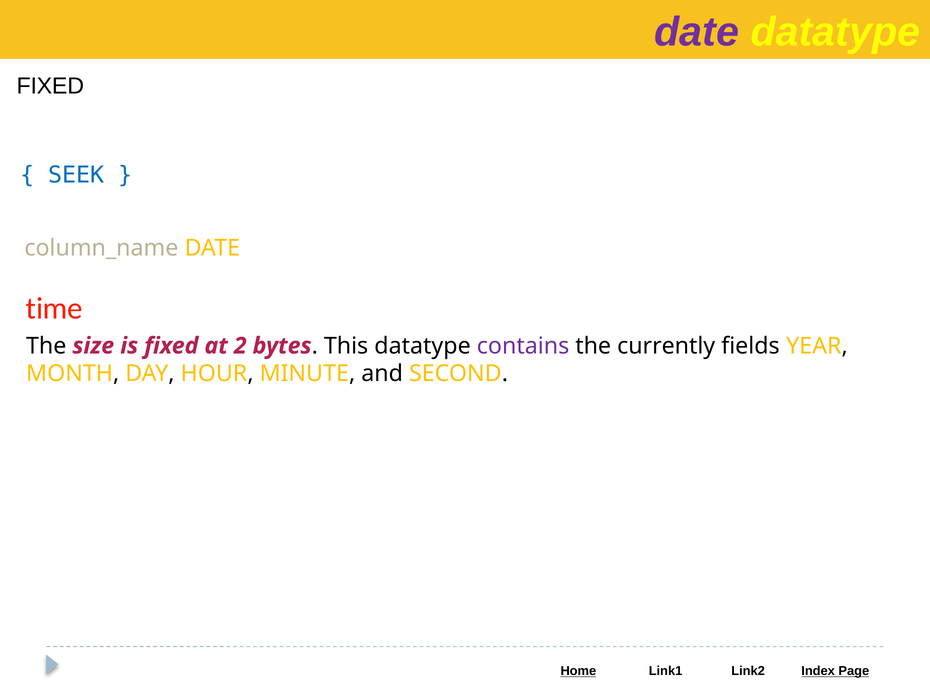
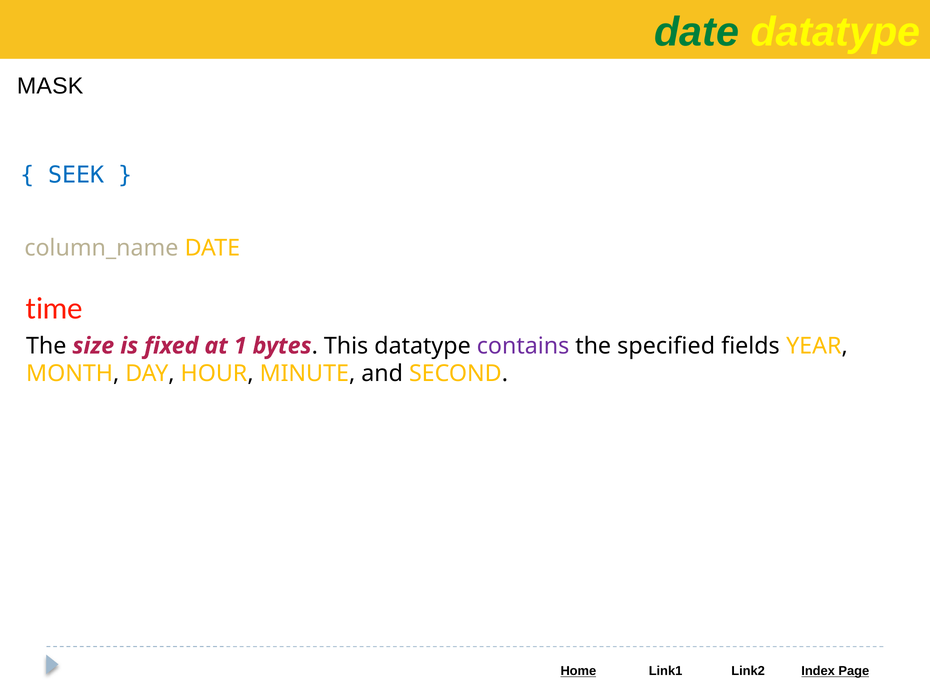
date colour: purple -> green (697, 32)
FIXED: FIXED -> MASK (50, 86)
2: 2 -> 1 (240, 346)
currently: currently -> specified (666, 346)
